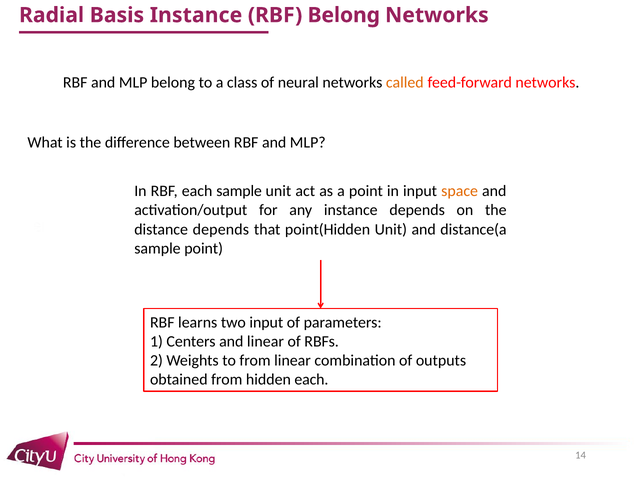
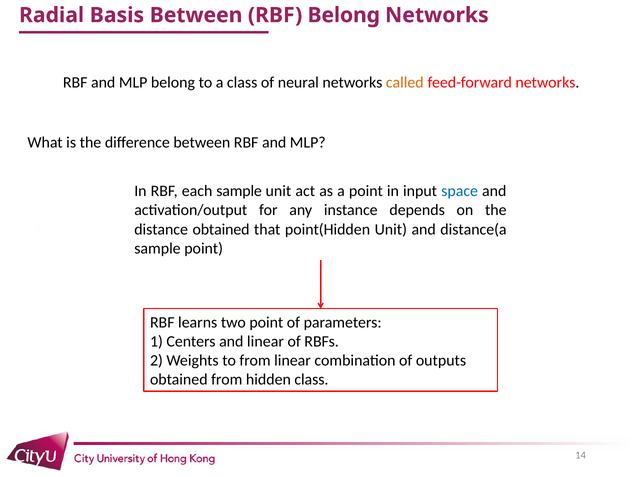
Basis Instance: Instance -> Between (196, 15)
space colour: orange -> blue (460, 191)
distance depends: depends -> obtained (221, 229)
two input: input -> point (266, 322)
hidden each: each -> class (311, 380)
